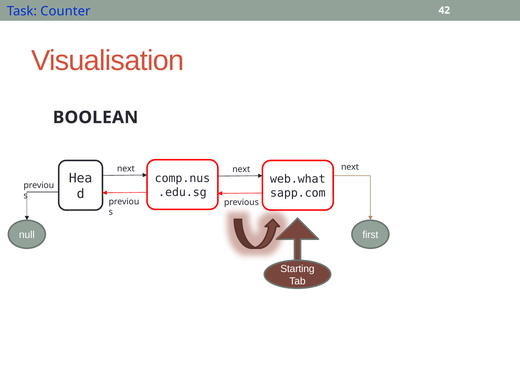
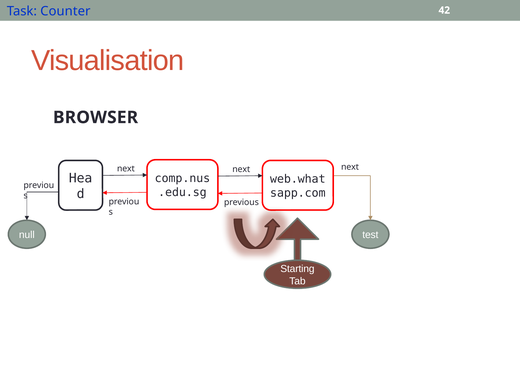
BOOLEAN: BOOLEAN -> BROWSER (96, 117)
first: first -> test (370, 235)
